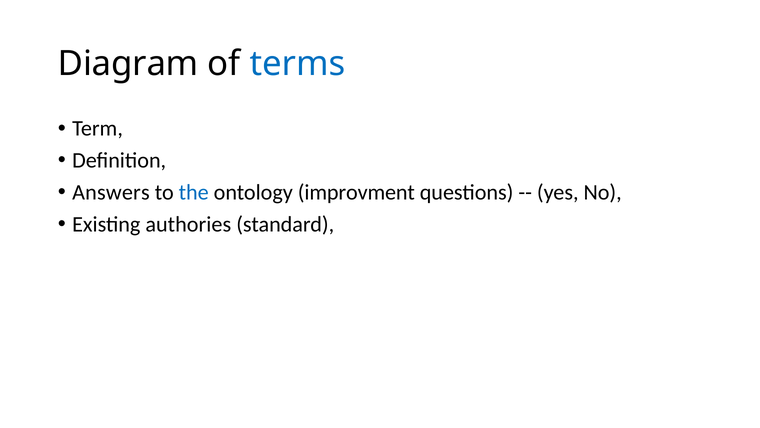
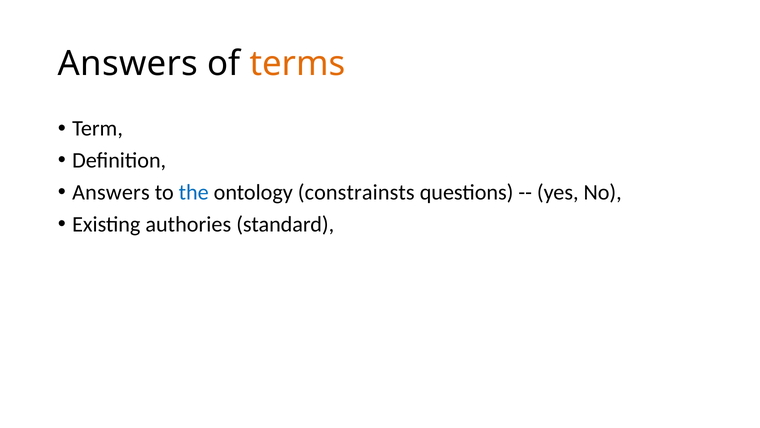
Diagram: Diagram -> Answers (128, 64)
terms colour: blue -> orange (297, 64)
improvment: improvment -> constrainsts (356, 192)
